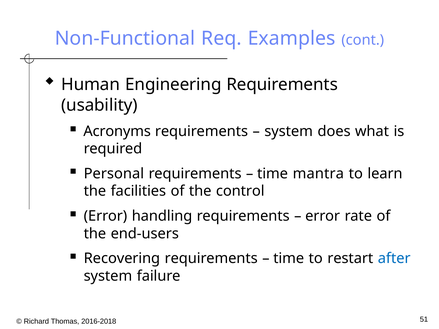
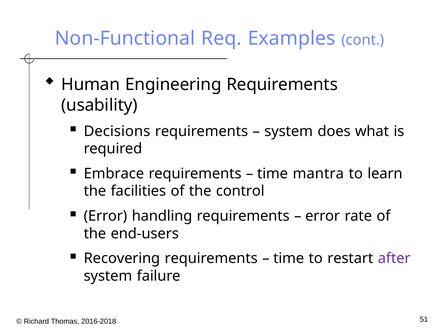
Acronyms: Acronyms -> Decisions (117, 131)
Personal: Personal -> Embrace (114, 174)
after colour: blue -> purple (394, 259)
